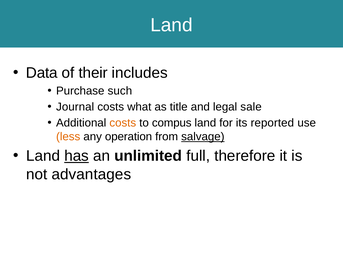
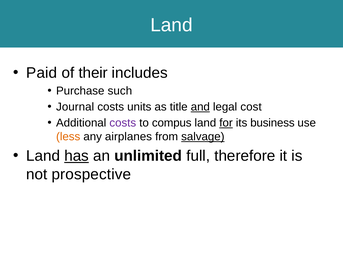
Data: Data -> Paid (42, 73)
what: what -> units (139, 107)
and underline: none -> present (200, 107)
sale: sale -> cost (251, 107)
costs colour: orange -> purple (123, 123)
for underline: none -> present (226, 123)
reported: reported -> business (272, 123)
operation: operation -> airplanes (128, 137)
advantages: advantages -> prospective (91, 174)
